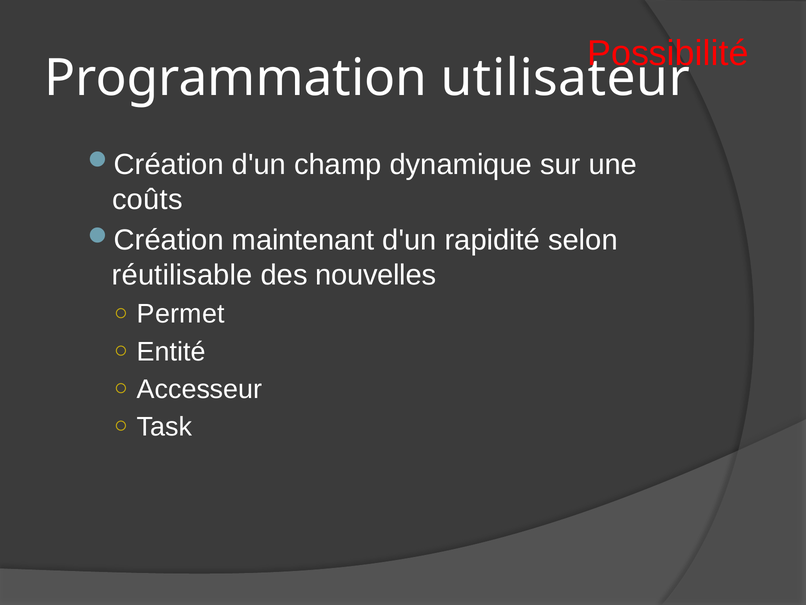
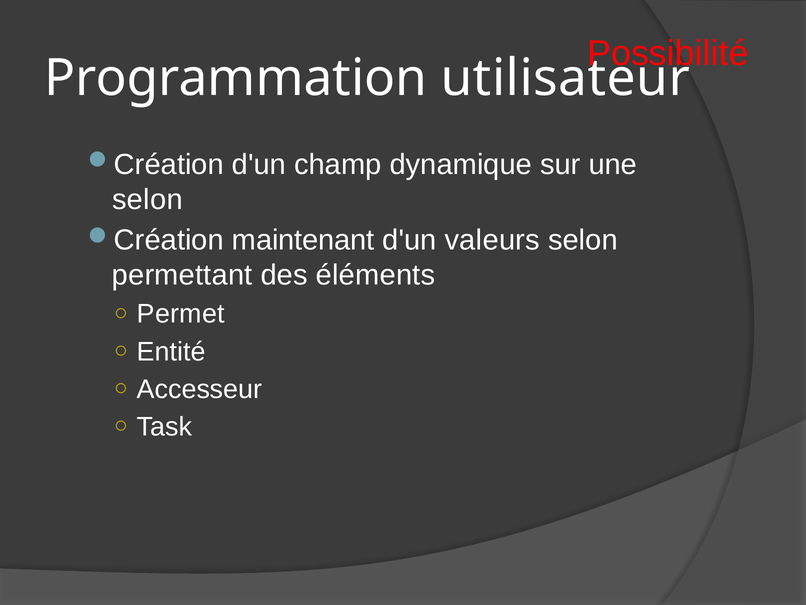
coûts: coûts -> selon (147, 199)
rapidité: rapidité -> valeurs (492, 240)
réutilisable: réutilisable -> permettant (182, 275)
nouvelles: nouvelles -> éléments (376, 275)
